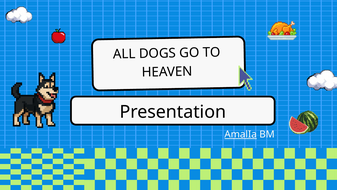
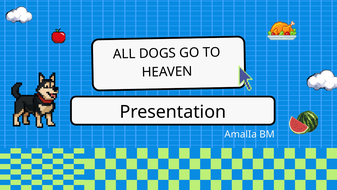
AmalIa underline: present -> none (241, 134)
